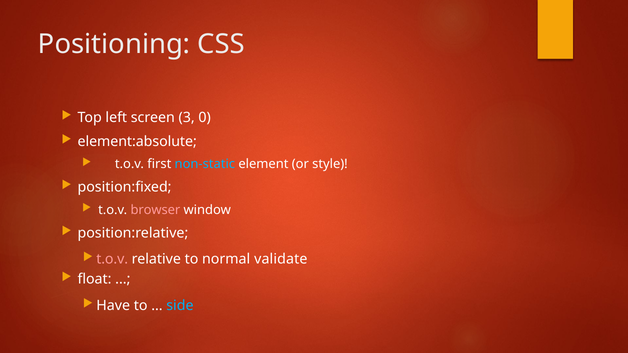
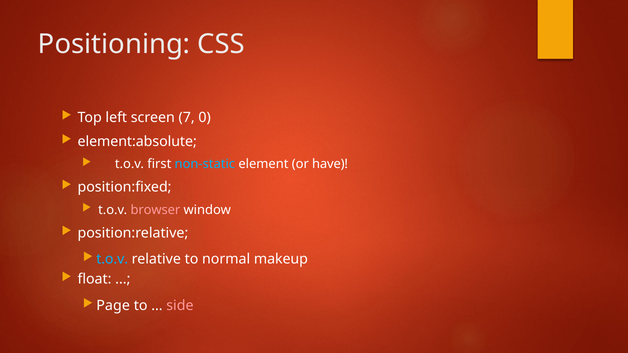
3: 3 -> 7 (187, 118)
style: style -> have (330, 164)
t.o.v colour: pink -> light blue (112, 259)
validate: validate -> makeup (281, 259)
Have: Have -> Page (113, 306)
side colour: light blue -> pink (180, 306)
